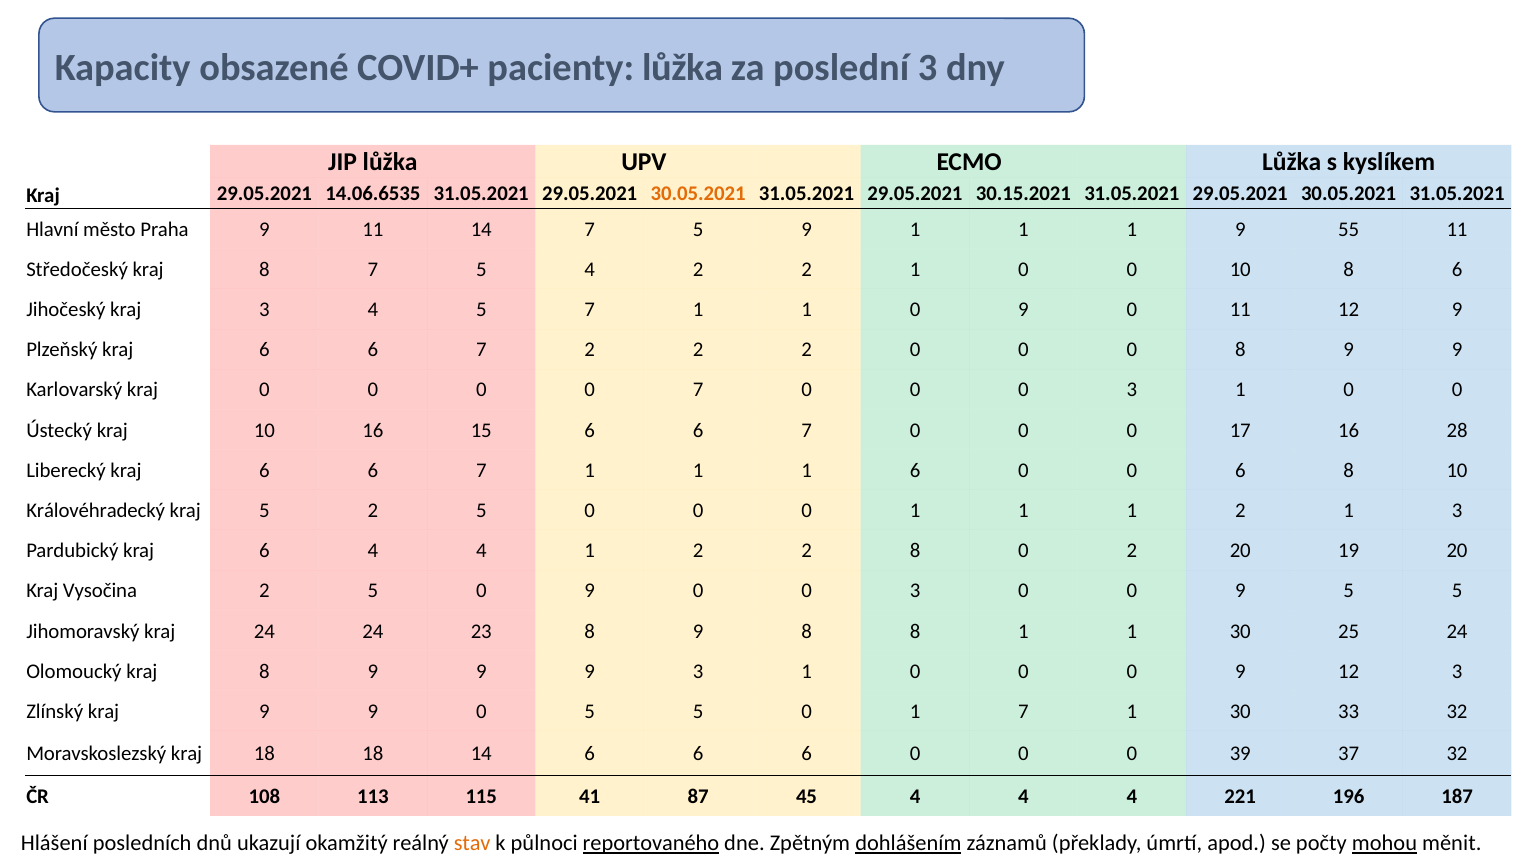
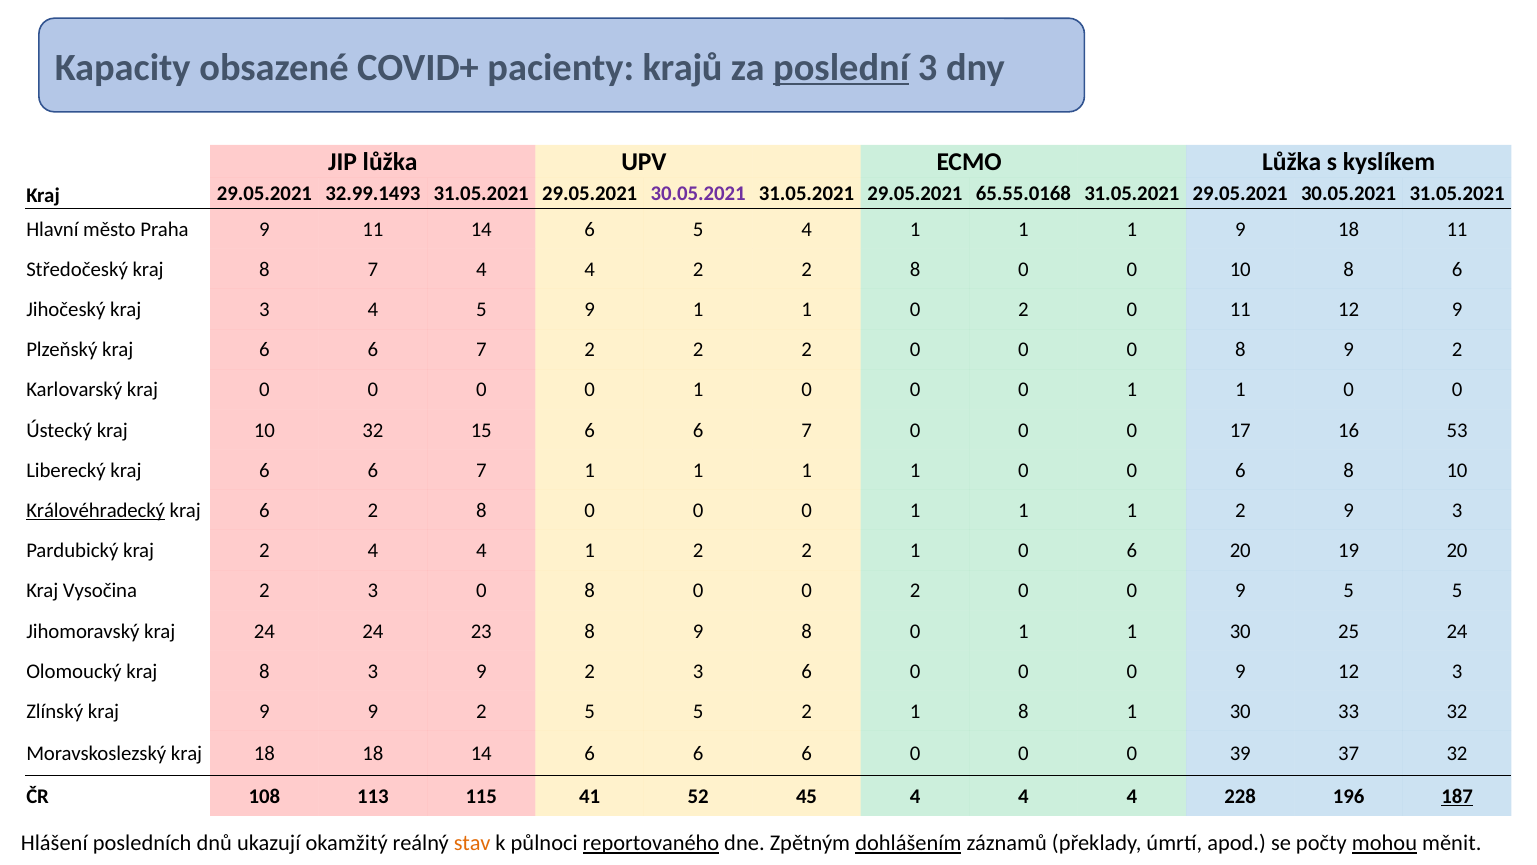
pacienty lůžka: lůžka -> krajů (683, 68)
poslední underline: none -> present (841, 68)
14.06.6535: 14.06.6535 -> 32.99.1493 (373, 194)
30.05.2021 colour: orange -> purple (698, 194)
30.15.2021: 30.15.2021 -> 65.55.0168 (1023, 194)
11 14 7: 7 -> 6 (590, 229)
5 9: 9 -> 4 (807, 229)
9 55: 55 -> 18 (1349, 229)
8 7 5: 5 -> 4 (481, 269)
2 2 1: 1 -> 8 (915, 269)
5 7: 7 -> 9 (590, 310)
1 0 9: 9 -> 2 (1023, 310)
0 8 9 9: 9 -> 2 (1457, 350)
7: 7 -> 1 (698, 390)
3: 3 -> 1 (1132, 390)
10 16: 16 -> 32 (373, 430)
28: 28 -> 53 (1457, 430)
1 1 1 6: 6 -> 1 (915, 470)
Královéhradecký underline: none -> present (96, 510)
5: 5 -> 6 (265, 510)
5: 5 -> 8 (481, 510)
1 2 1: 1 -> 9 (1349, 510)
Pardubický kraj 6: 6 -> 2 (265, 551)
2 2 8: 8 -> 1 (915, 551)
2: 2 -> 6 (1132, 551)
Vysočina 2 5: 5 -> 3 (373, 591)
9: 9 -> 8 (590, 591)
3: 3 -> 2 (915, 591)
9 8 8: 8 -> 0 (915, 631)
kraj 8 9: 9 -> 3 (373, 671)
9: 9 -> 2 (590, 671)
1: 1 -> 6 (807, 671)
9 9 0: 0 -> 2 (481, 711)
5 5 0: 0 -> 2 (807, 711)
1 7: 7 -> 8 (1023, 711)
87: 87 -> 52 (698, 796)
221: 221 -> 228 (1240, 796)
187 underline: none -> present (1457, 796)
